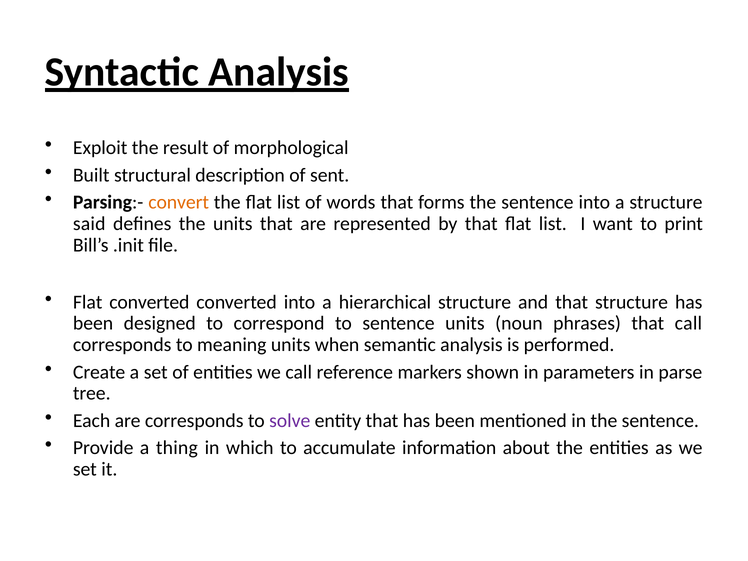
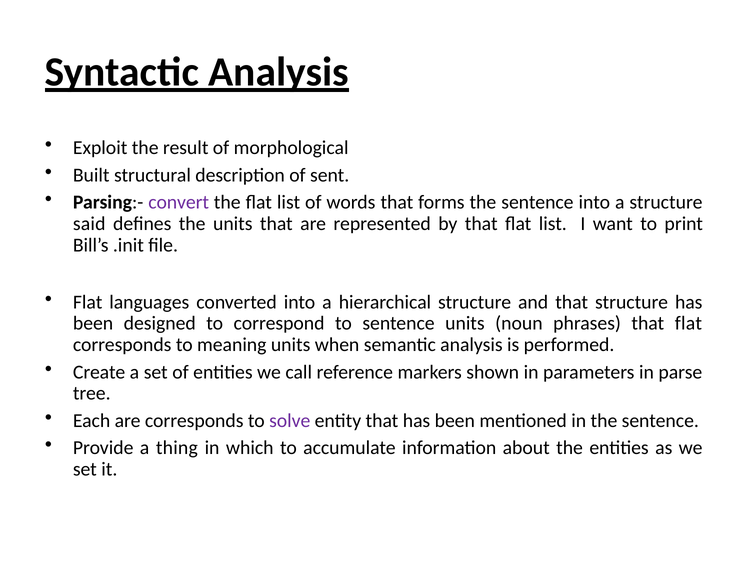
convert colour: orange -> purple (179, 202)
Flat converted: converted -> languages (149, 302)
phrases that call: call -> flat (688, 323)
